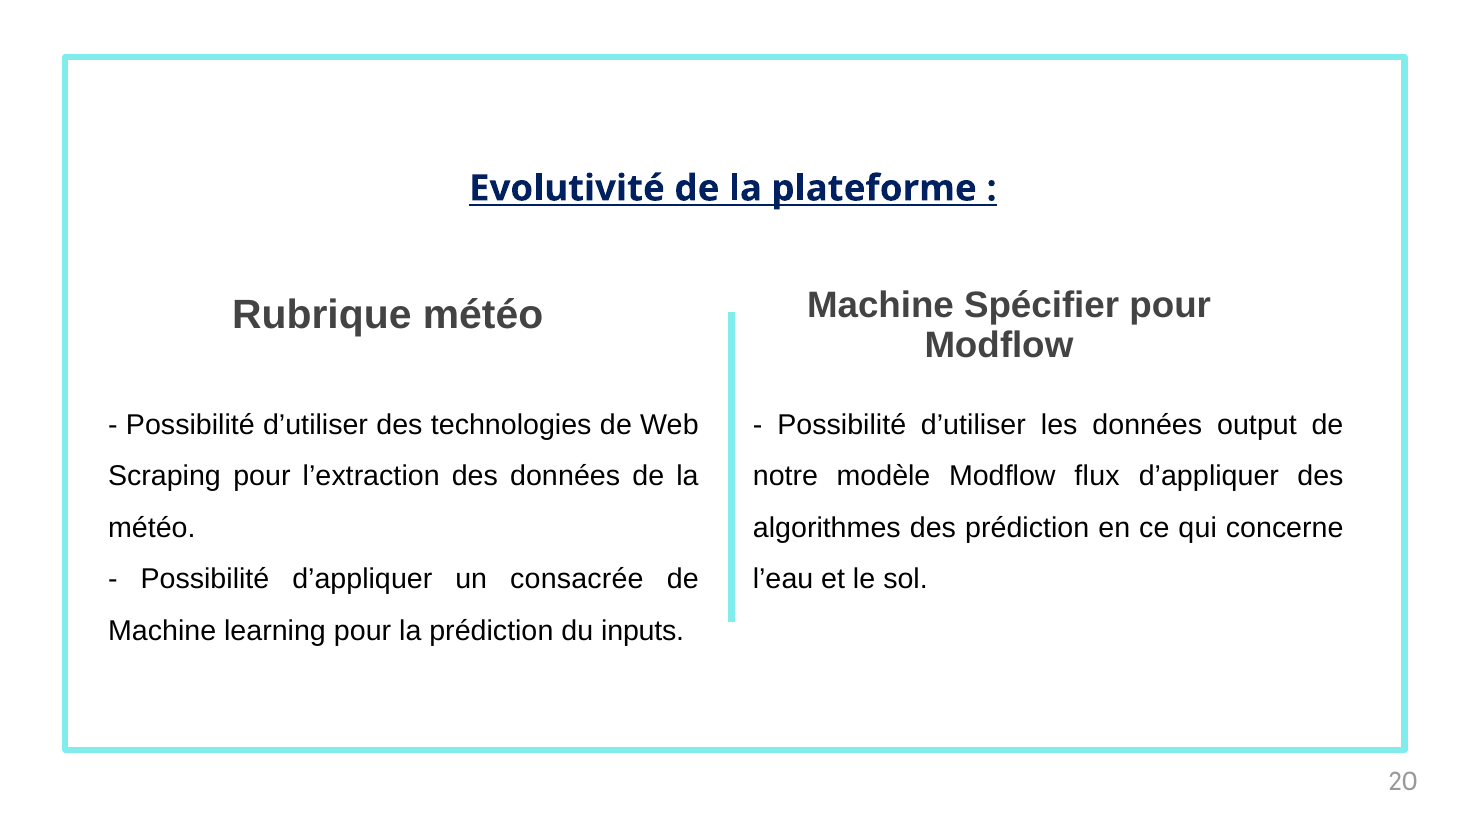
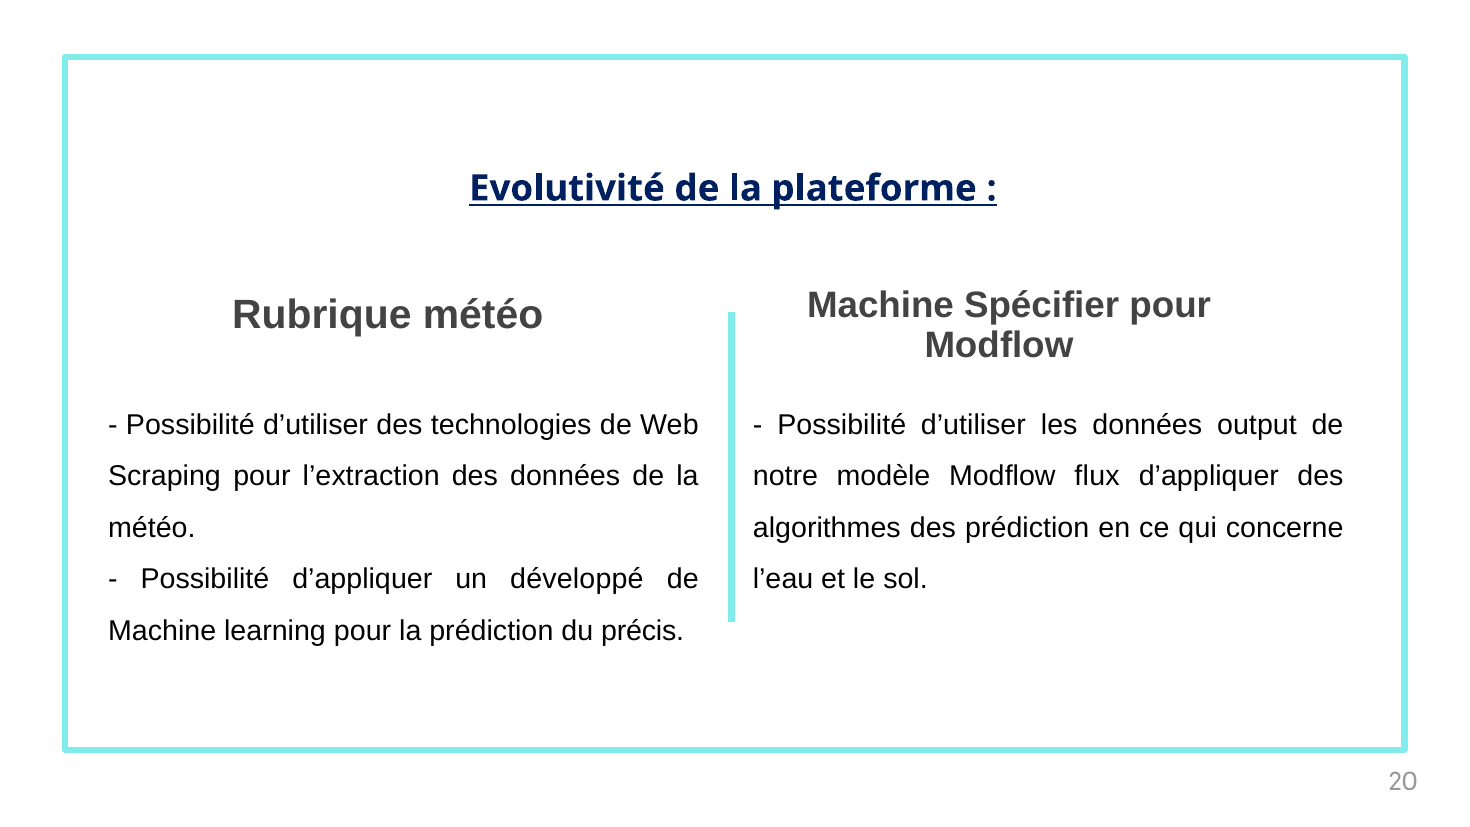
consacrée: consacrée -> développé (577, 579)
inputs: inputs -> précis (643, 631)
